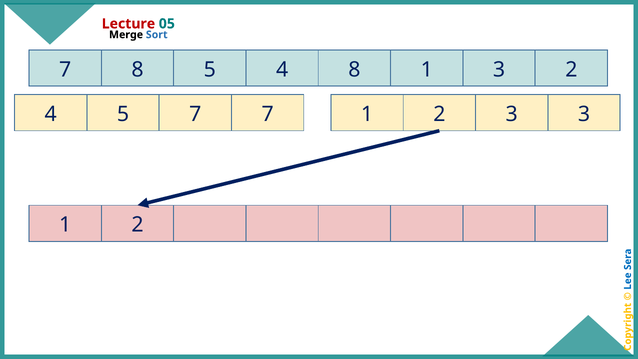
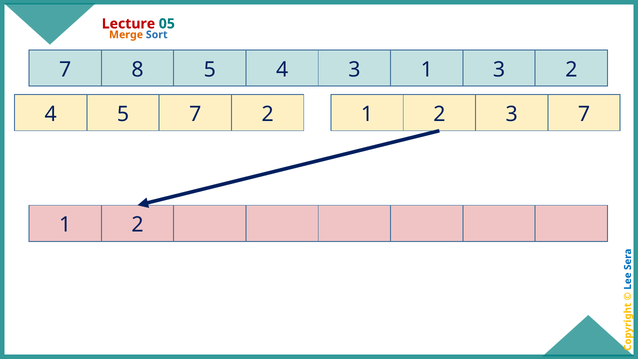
Merge colour: black -> orange (126, 35)
4 8: 8 -> 3 (354, 70)
7 7: 7 -> 2 (268, 114)
3 3: 3 -> 7 (584, 114)
